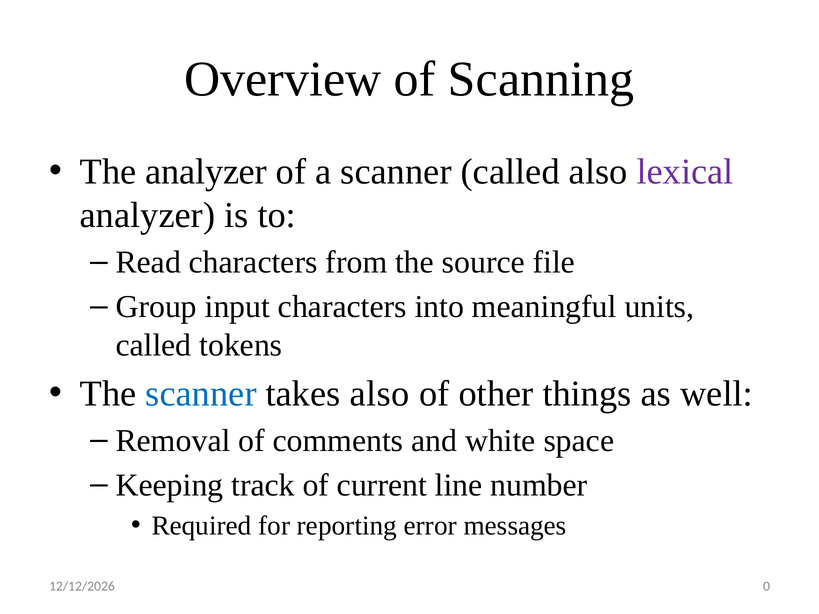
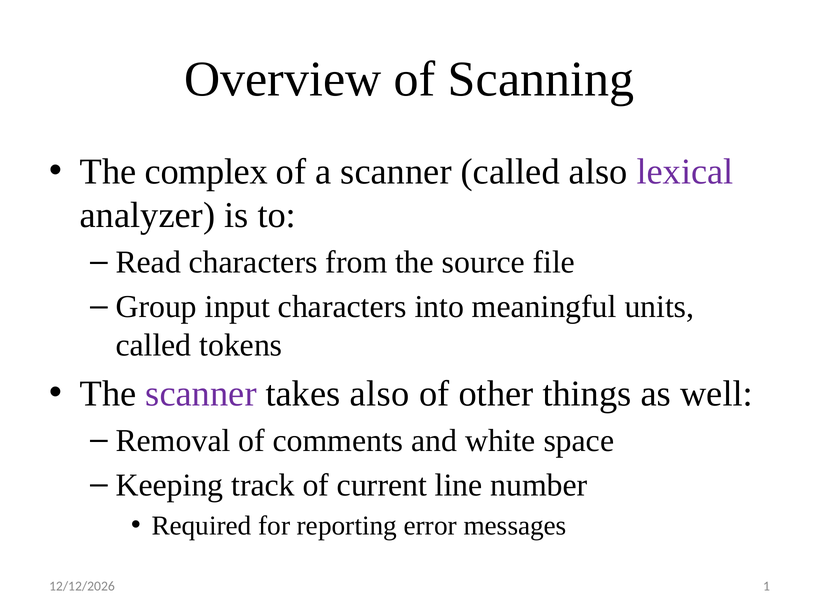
The analyzer: analyzer -> complex (206, 172)
scanner colour: blue -> purple (201, 394)
0: 0 -> 1 (766, 586)
